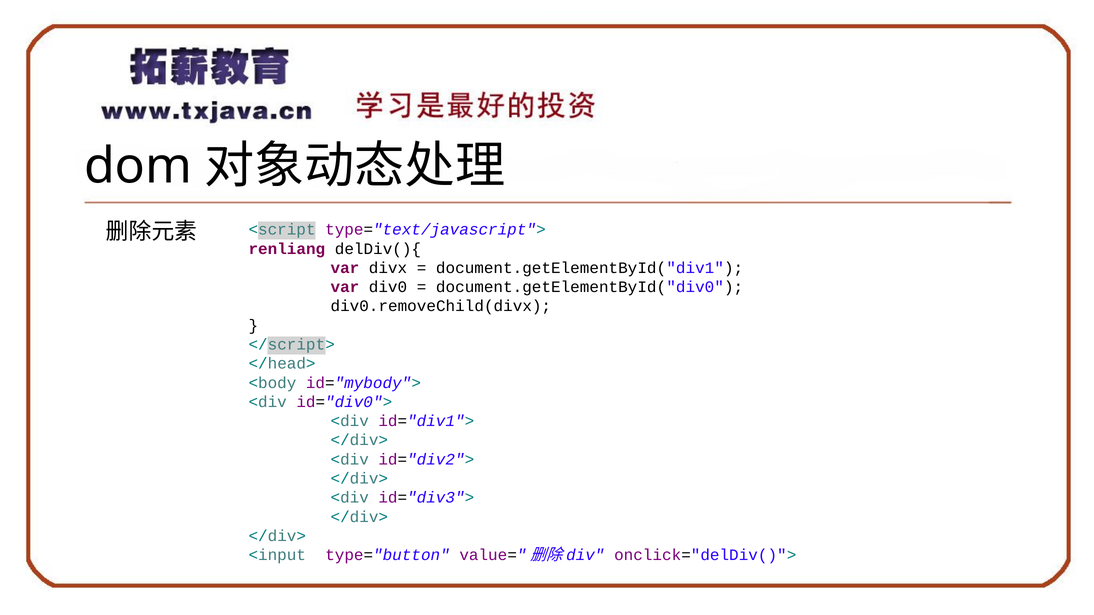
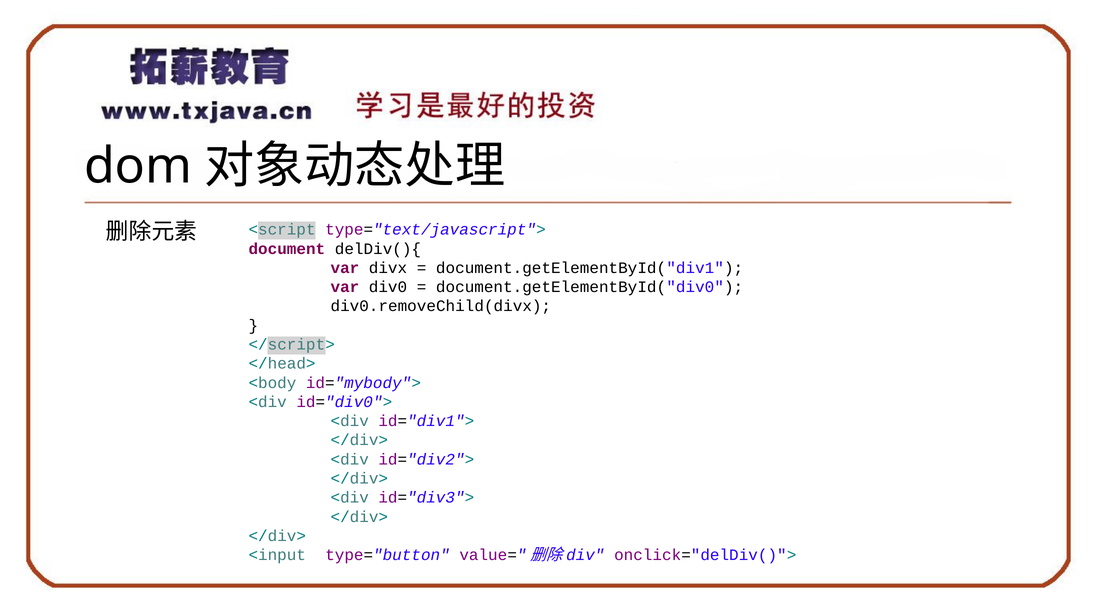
renliang: renliang -> document (287, 249)
